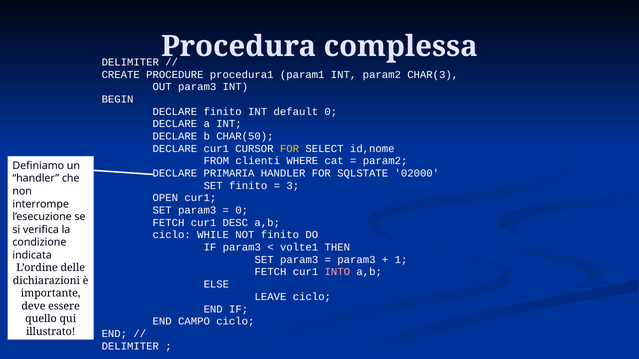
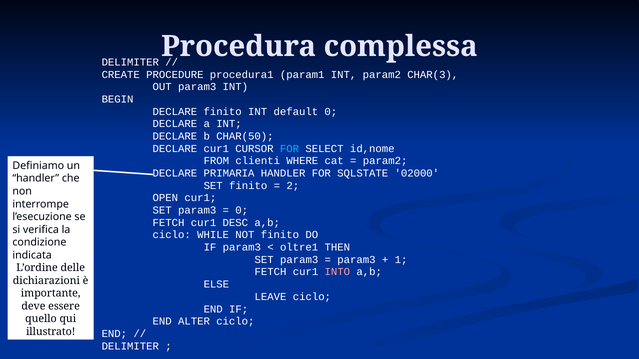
FOR colour: yellow -> light blue (289, 149)
3: 3 -> 2 (293, 186)
volte1: volte1 -> oltre1 (299, 248)
CAMPO: CAMPO -> ALTER (194, 322)
